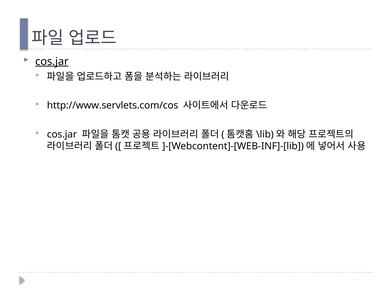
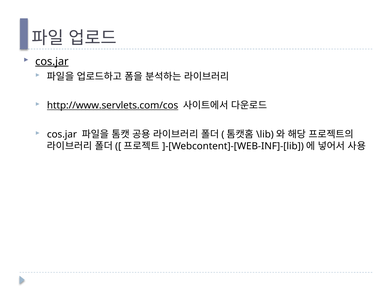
http://www.servlets.com/cos underline: none -> present (113, 106)
